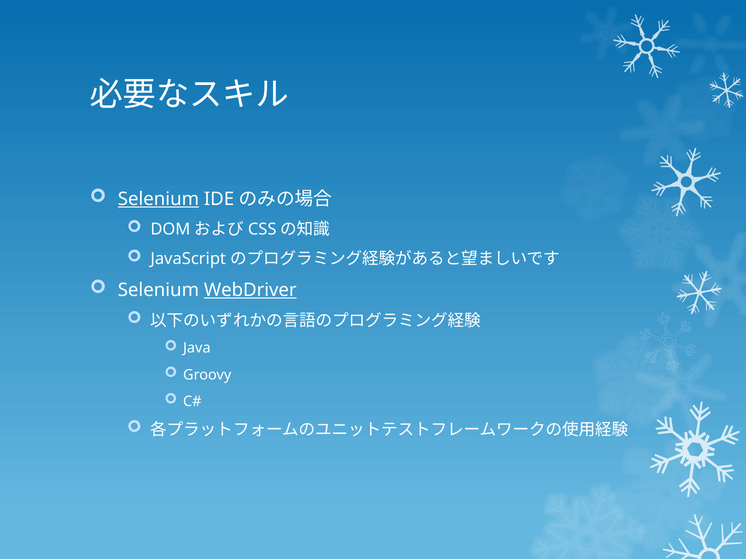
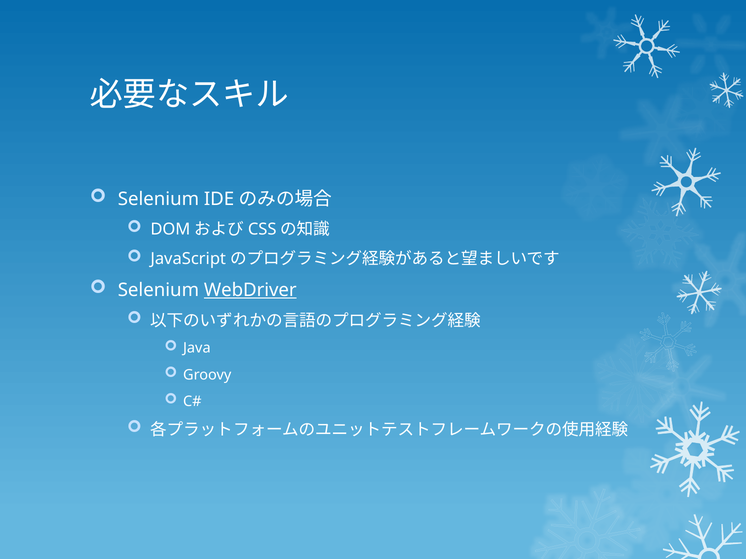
Selenium underline: present -> none (158, 199)
